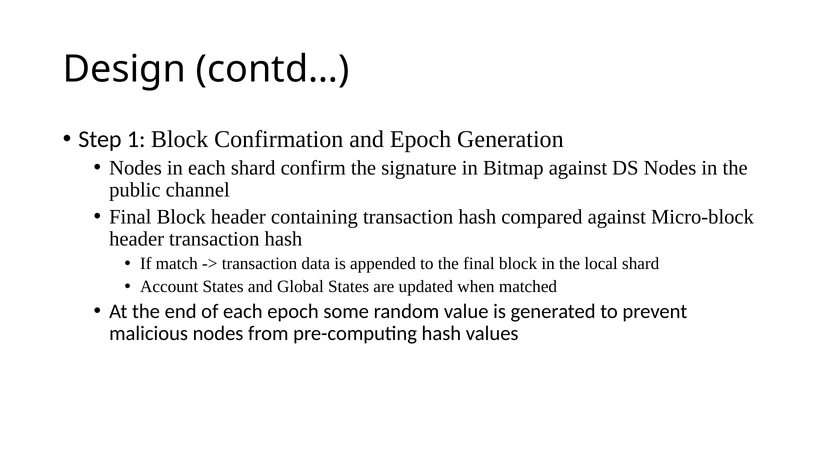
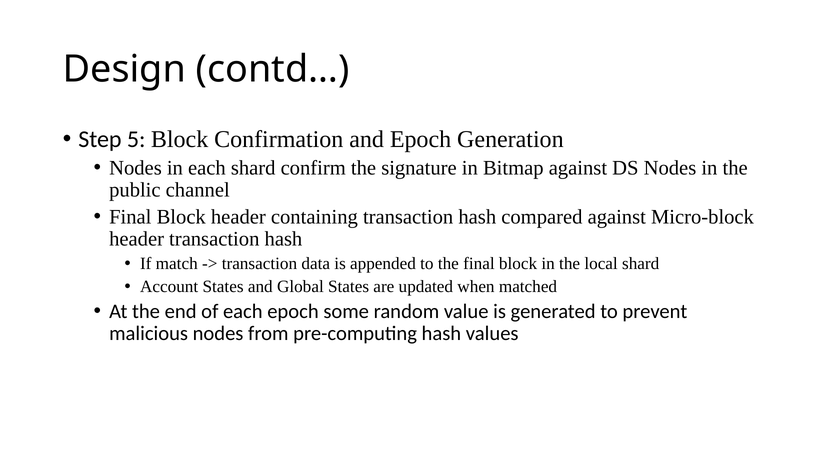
1: 1 -> 5 (136, 139)
